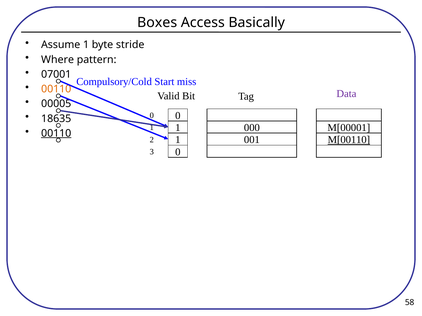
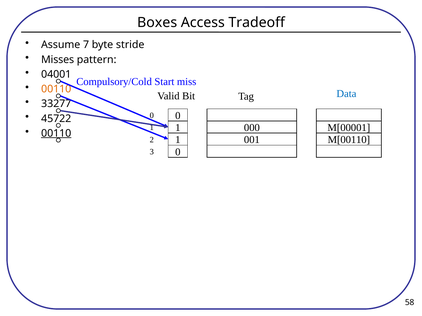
Basically: Basically -> Tradeoff (257, 23)
Assume 1: 1 -> 7 (86, 45)
Where: Where -> Misses (58, 60)
07001: 07001 -> 04001 (56, 74)
Data colour: purple -> blue (346, 94)
00005: 00005 -> 33277 (56, 104)
18635: 18635 -> 45722 (56, 119)
M[00110 underline: present -> none (349, 140)
